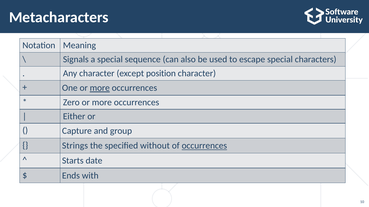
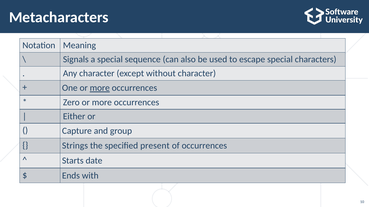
position: position -> without (161, 74)
without: without -> present (155, 146)
occurrences underline: present -> none (204, 146)
